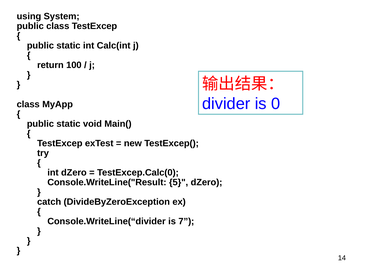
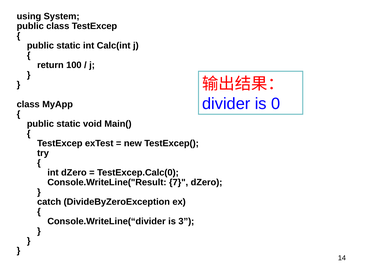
5: 5 -> 7 (179, 182)
7: 7 -> 3 (186, 221)
